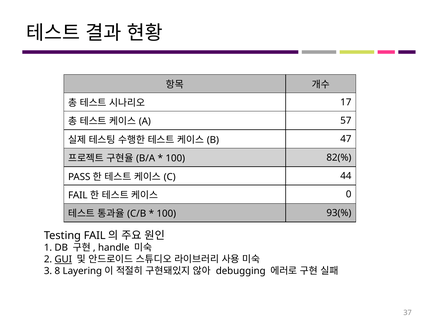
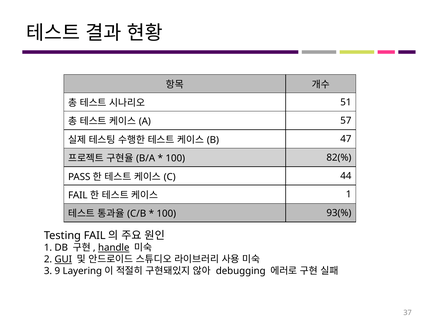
17: 17 -> 51 (346, 102)
0: 0 -> 1 (349, 195)
handle underline: none -> present (114, 248)
8: 8 -> 9 (57, 271)
